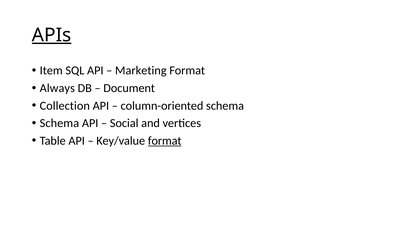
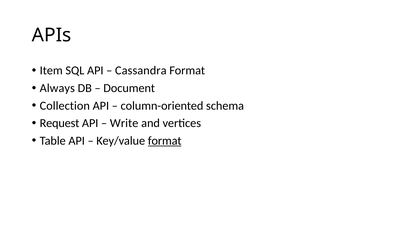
APIs underline: present -> none (52, 35)
Marketing: Marketing -> Cassandra (141, 71)
Schema: Schema -> Request (60, 123)
Social: Social -> Write (124, 123)
